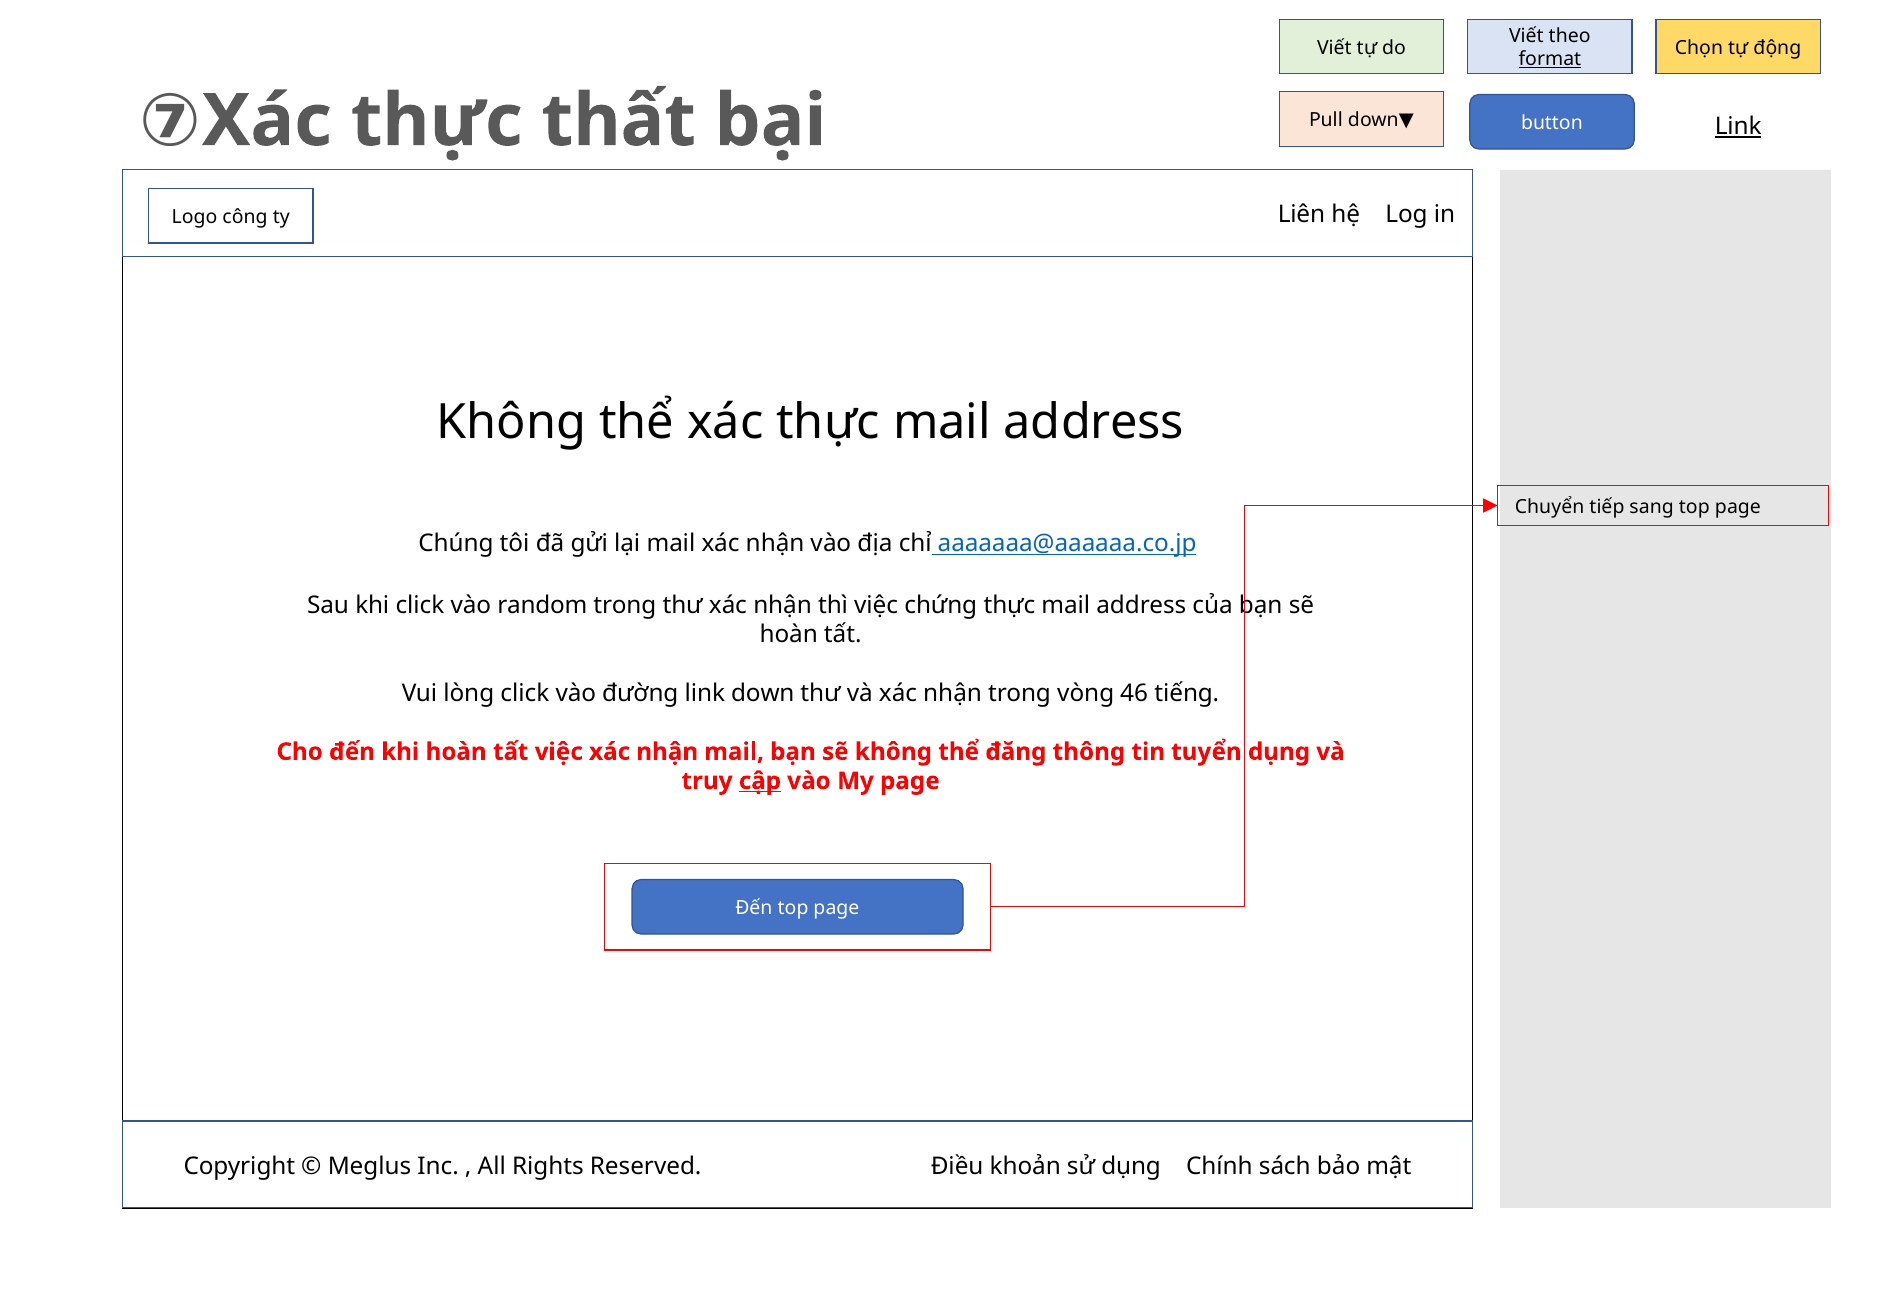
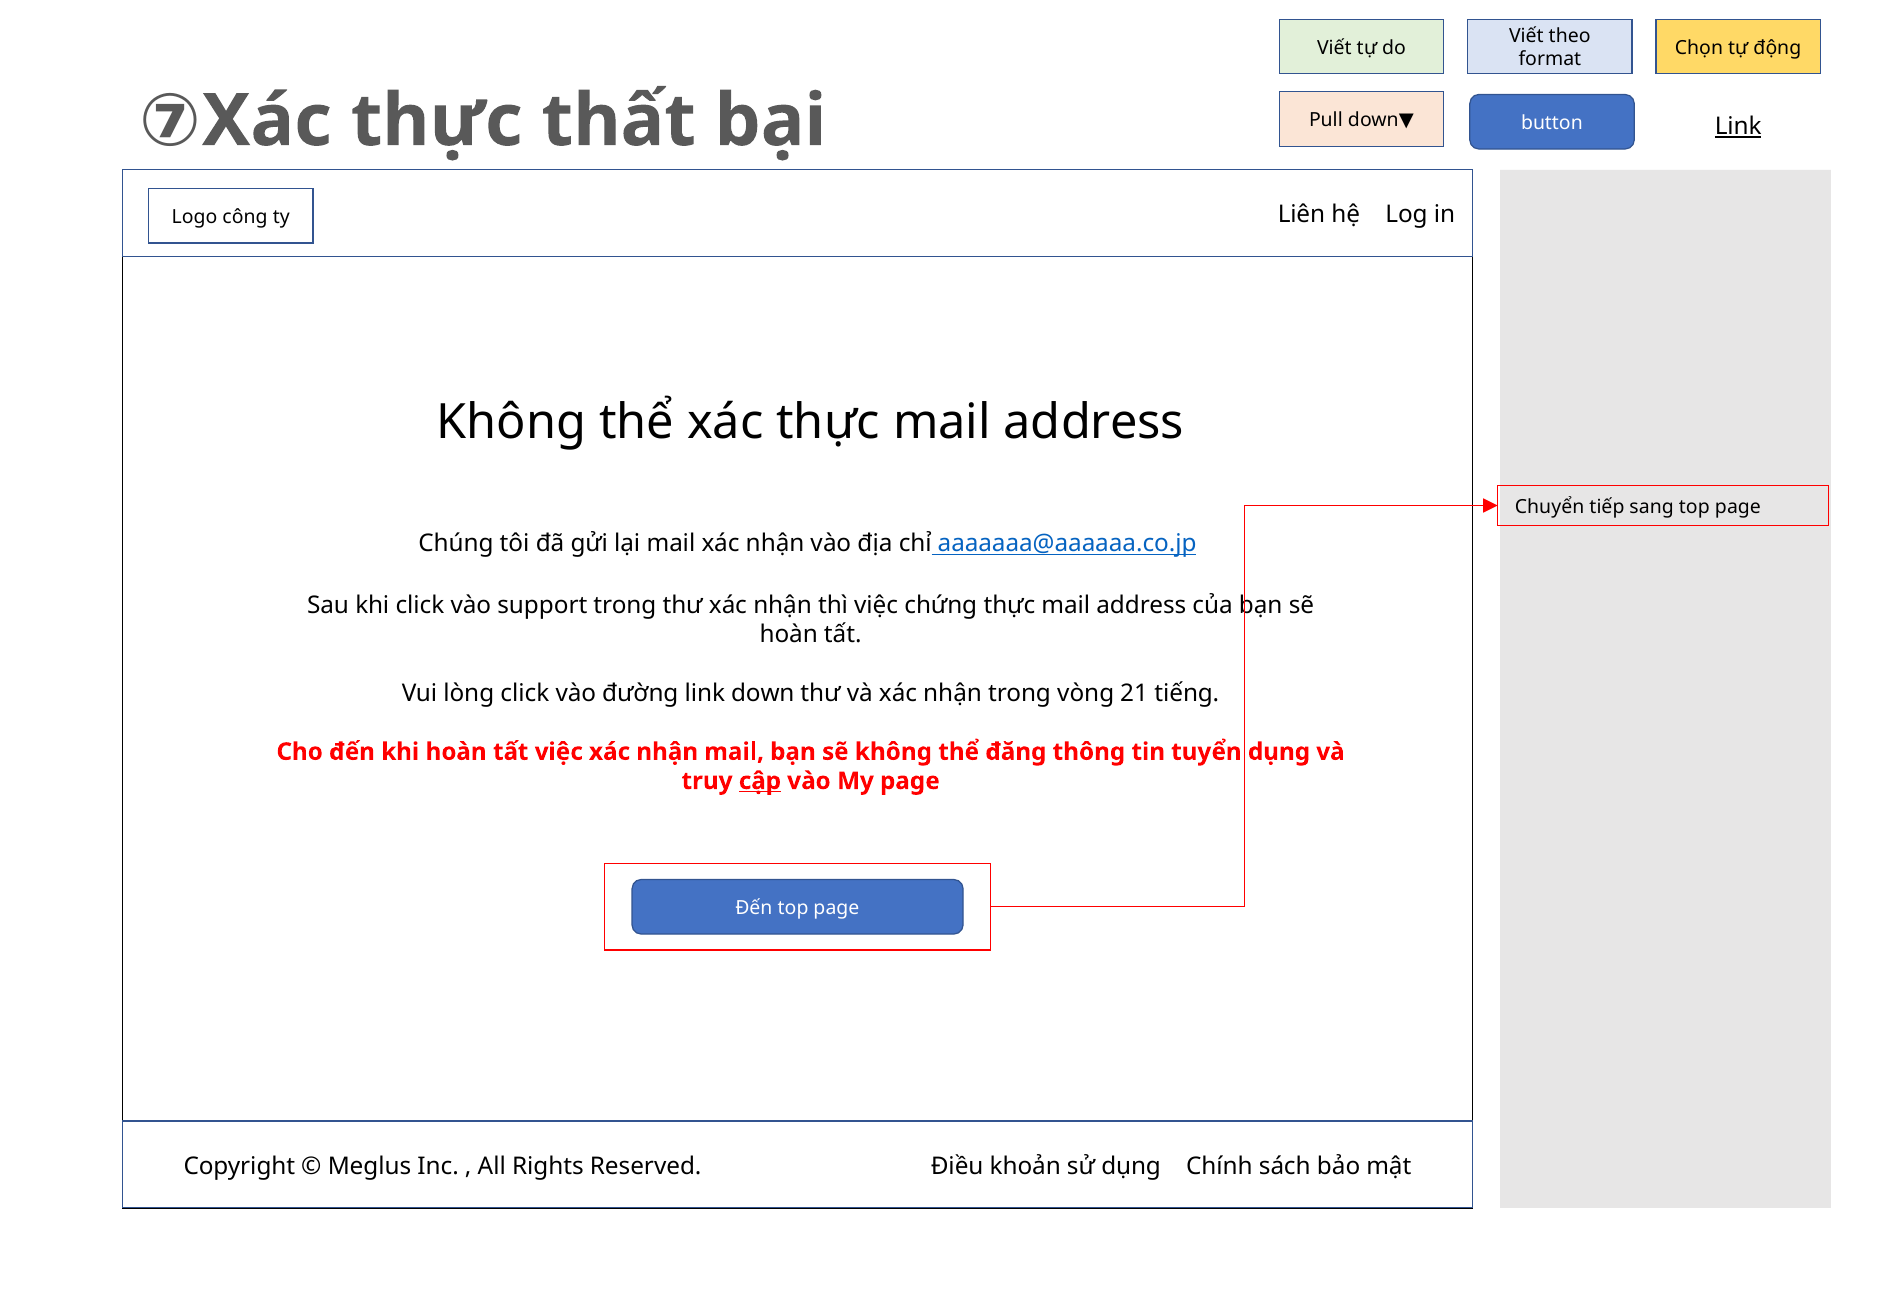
format underline: present -> none (1550, 60)
random: random -> support (542, 606)
46: 46 -> 21 (1134, 693)
